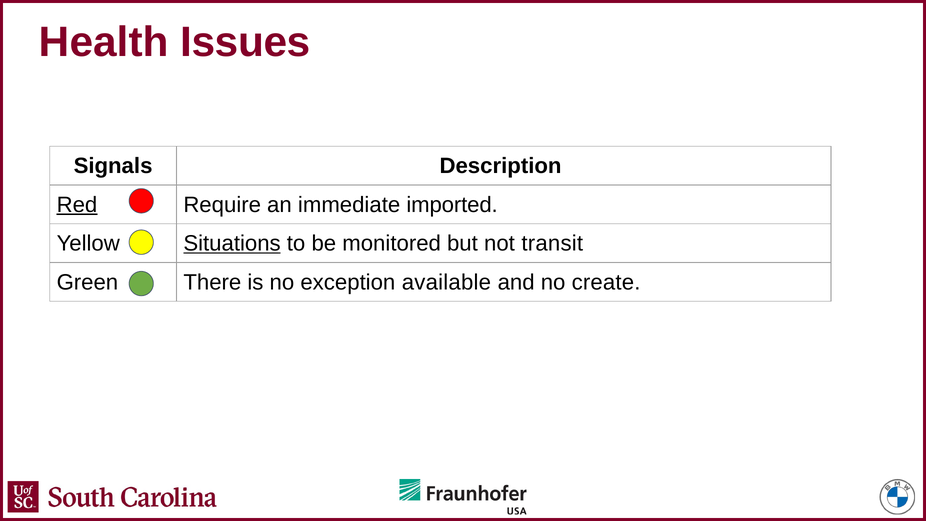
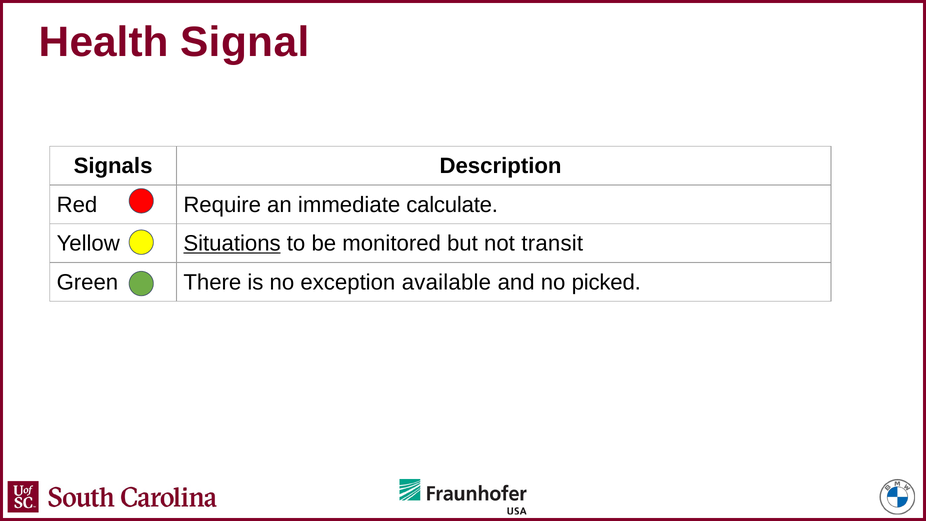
Issues: Issues -> Signal (245, 42)
Red underline: present -> none (77, 205)
imported: imported -> calculate (452, 205)
create: create -> picked (606, 282)
